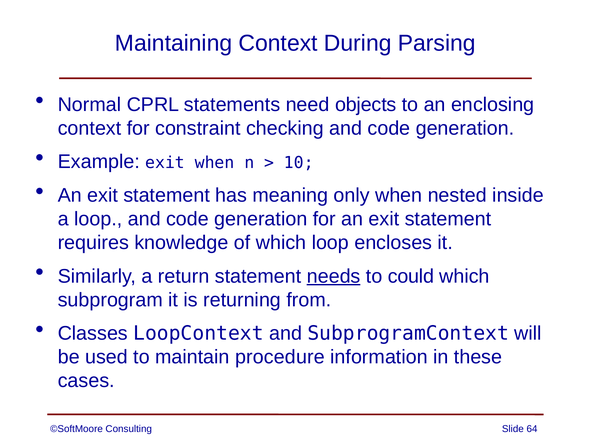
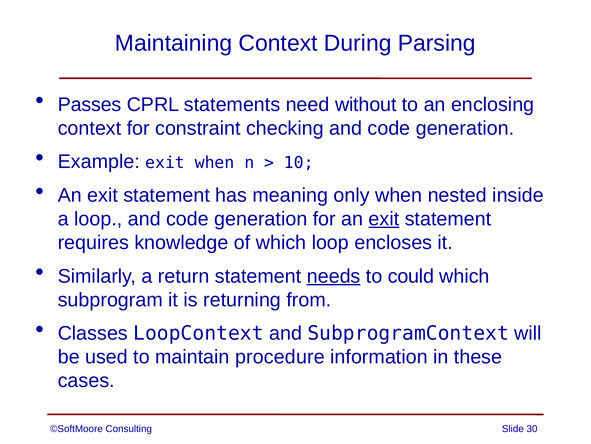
Normal: Normal -> Passes (90, 104)
objects: objects -> without (366, 104)
exit underline: none -> present (384, 219)
64: 64 -> 30 (532, 428)
